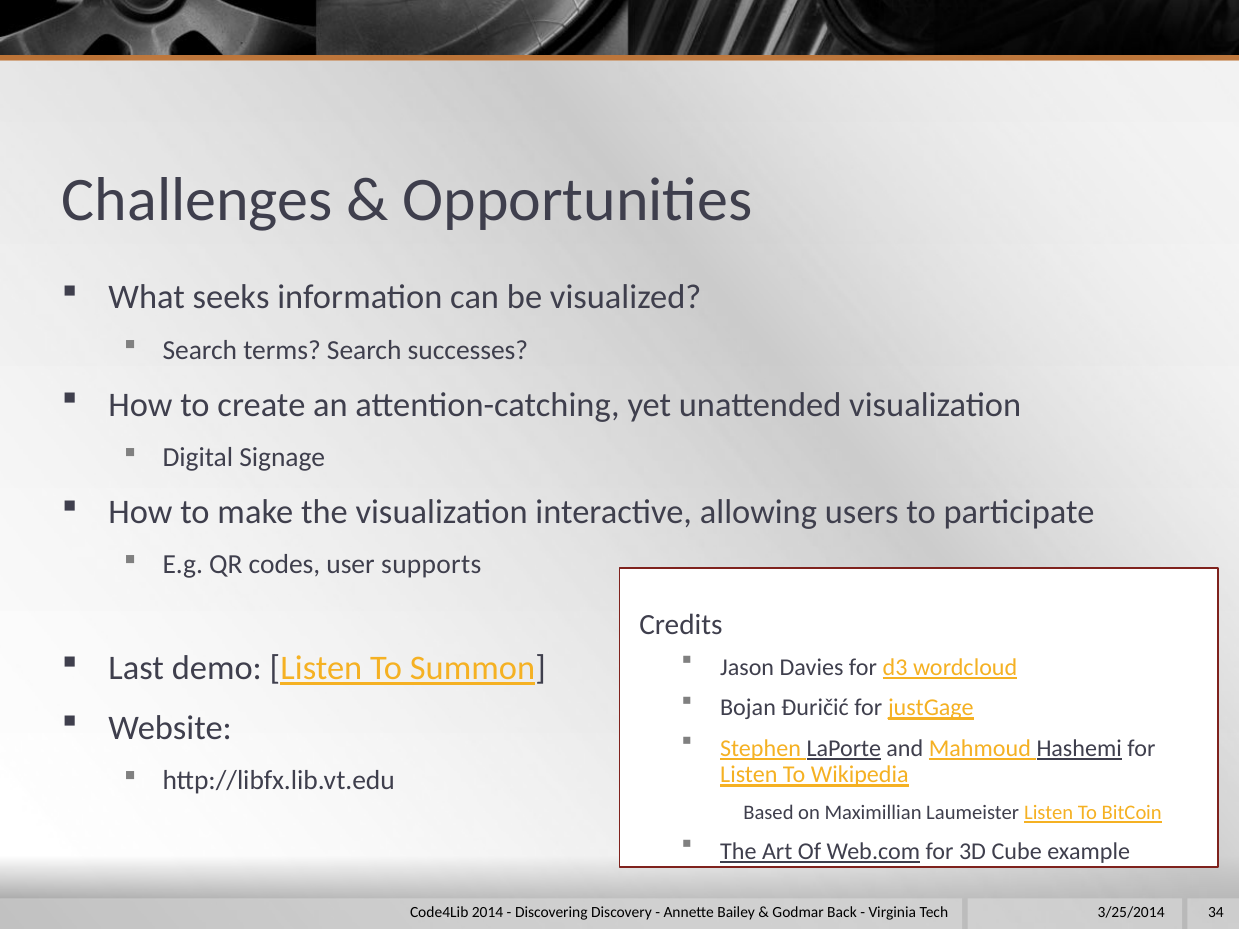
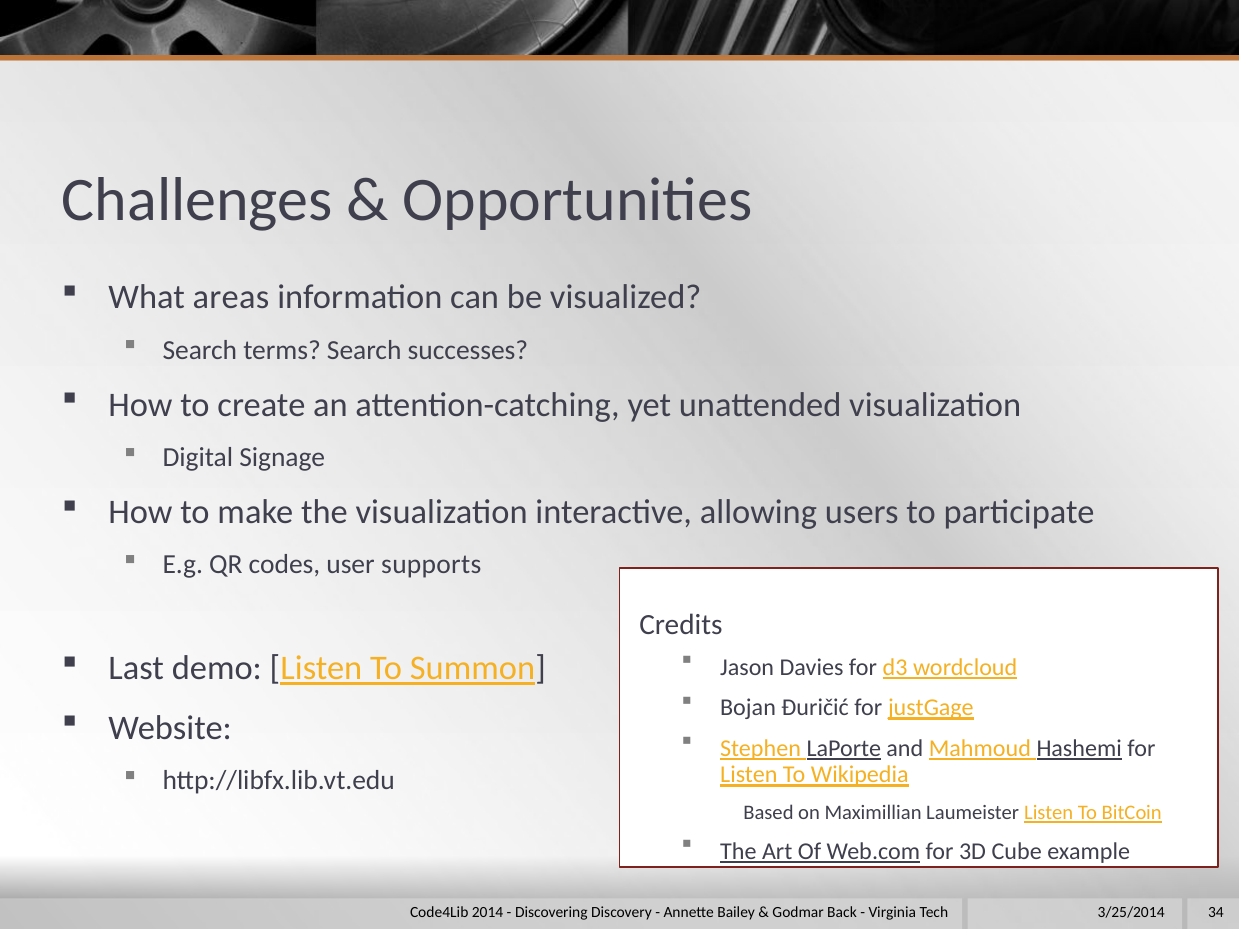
seeks: seeks -> areas (231, 298)
